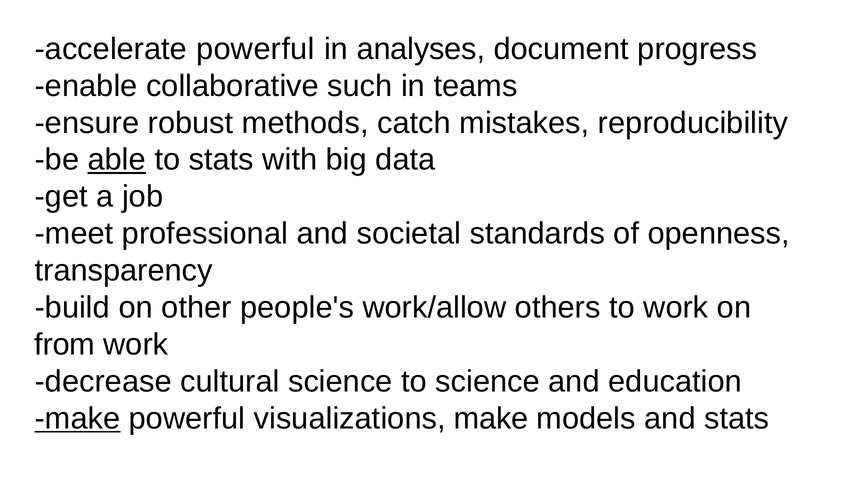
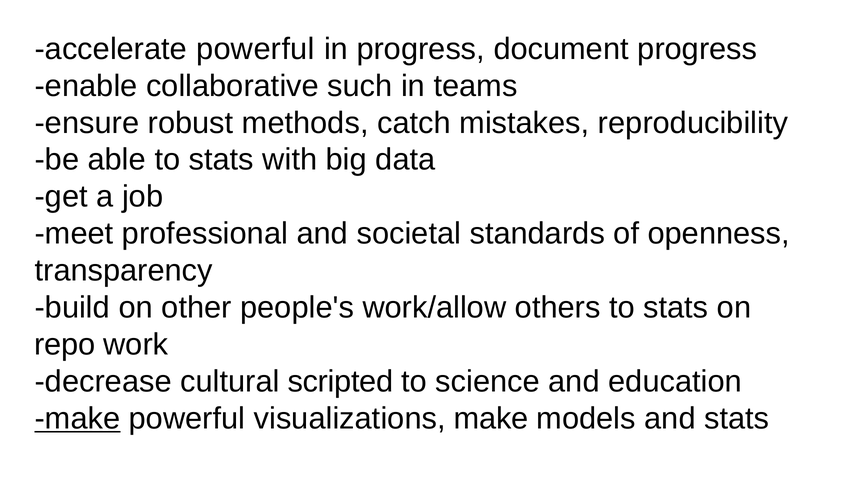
in analyses: analyses -> progress (421, 49)
able underline: present -> none (117, 160)
others to work: work -> stats (676, 308)
from: from -> repo (65, 344)
cultural science: science -> scripted (341, 381)
